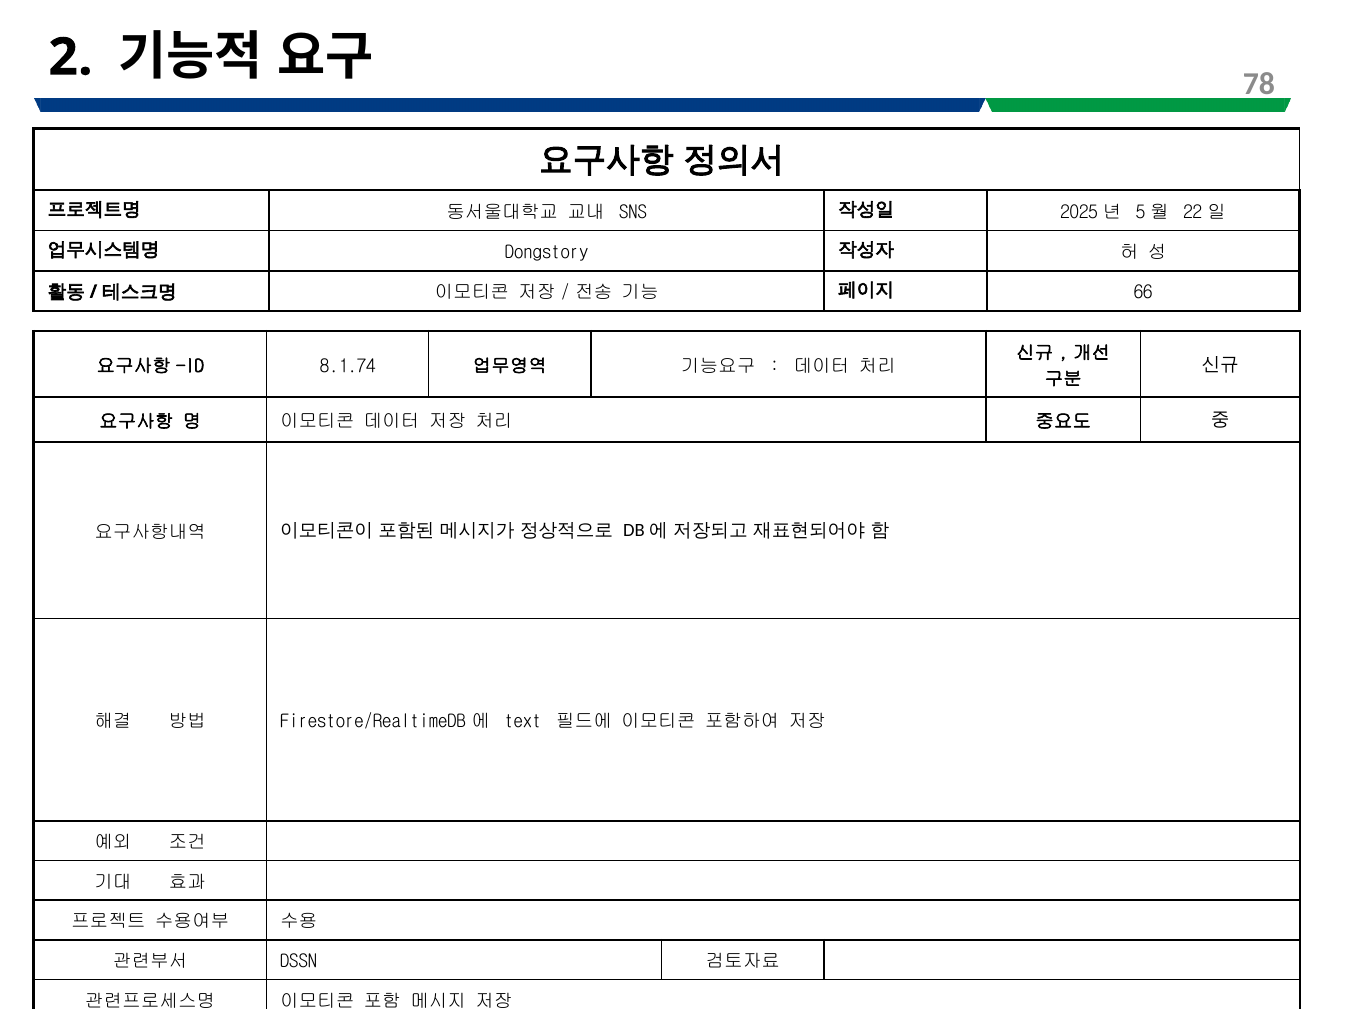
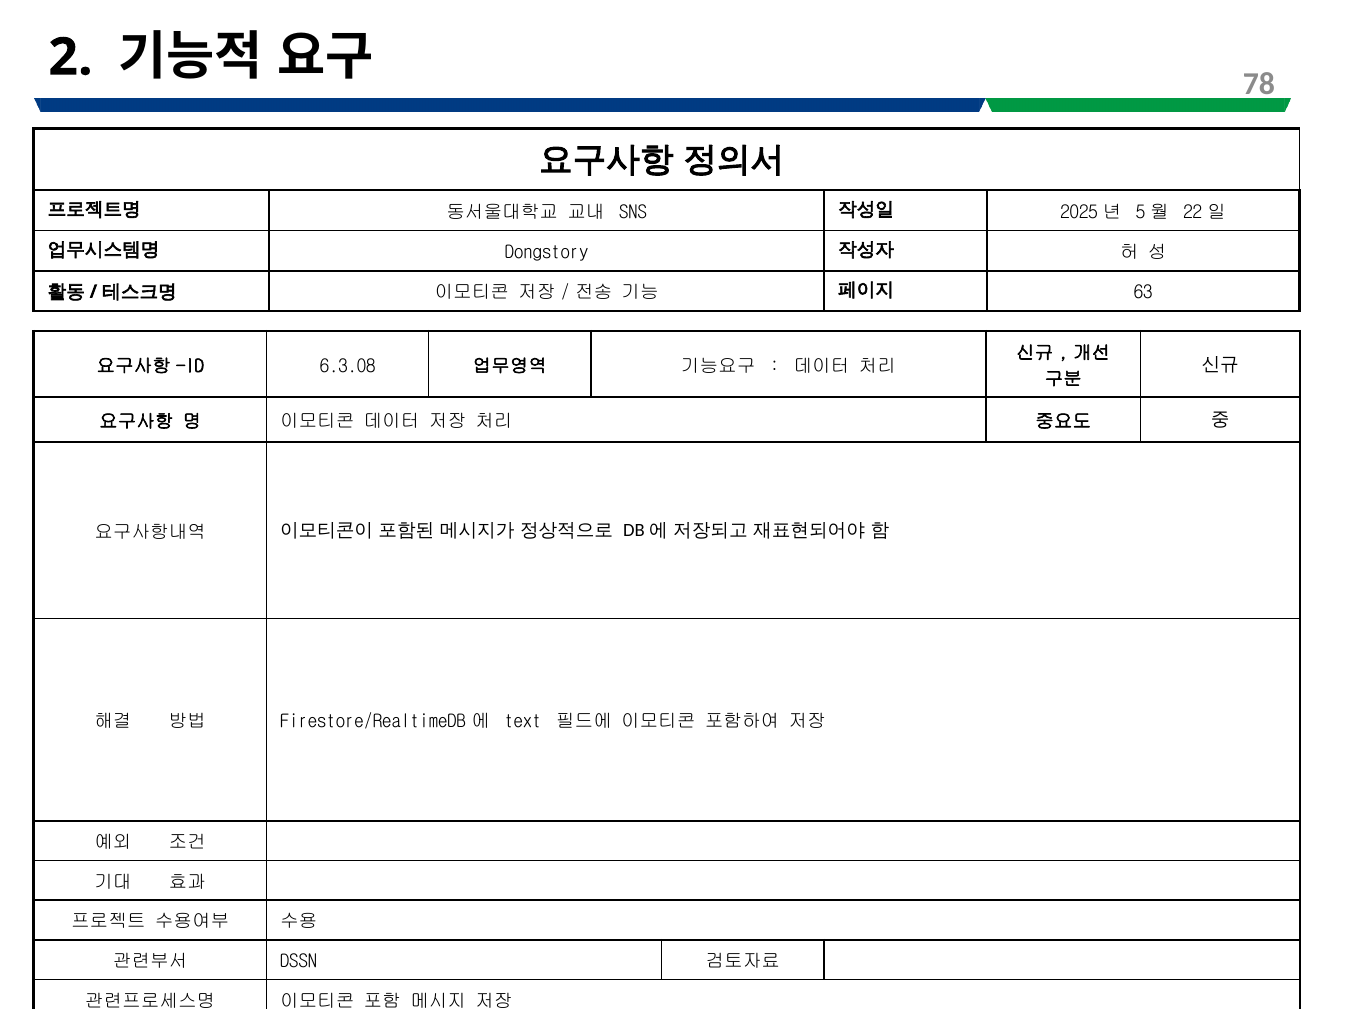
66: 66 -> 63 (1143, 293)
8.1.74: 8.1.74 -> 6.3.08 (348, 366)
